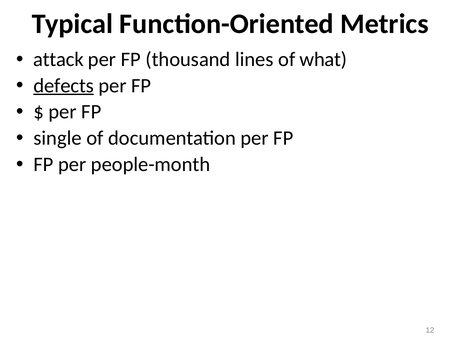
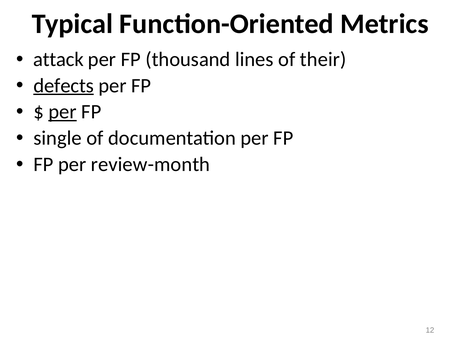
what: what -> their (323, 59)
per underline: none -> present (63, 112)
people-month: people-month -> review-month (150, 165)
